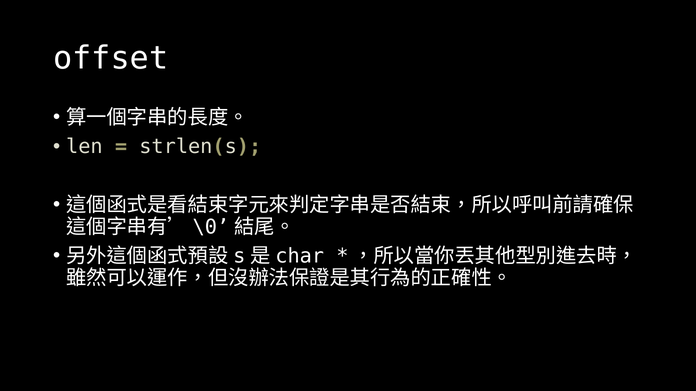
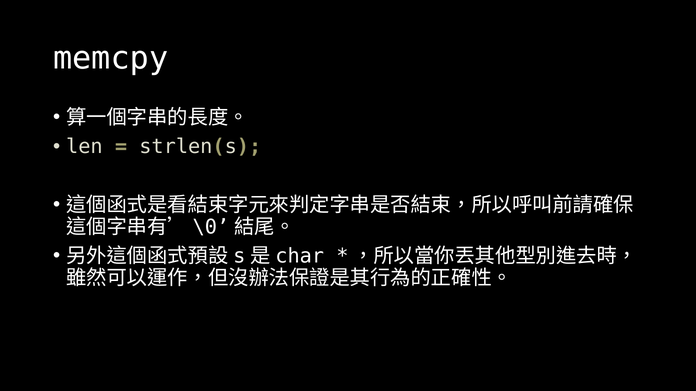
offset: offset -> memcpy (111, 58)
